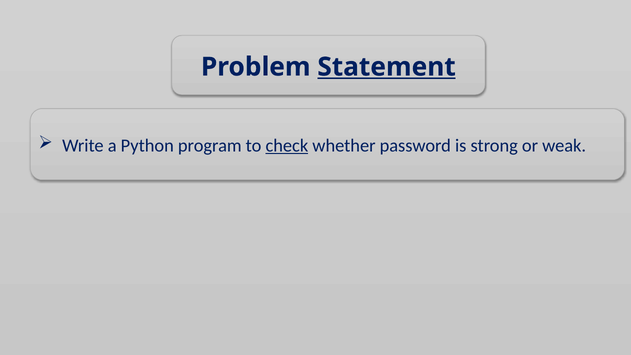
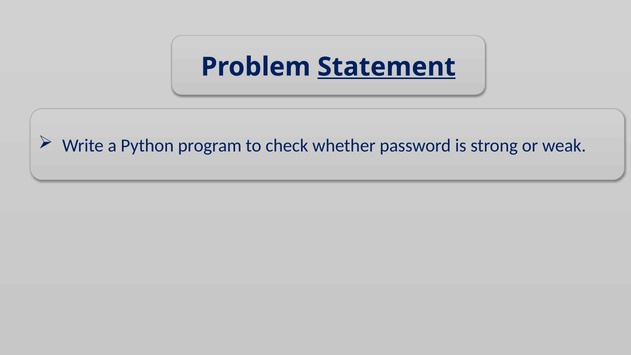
check underline: present -> none (287, 146)
